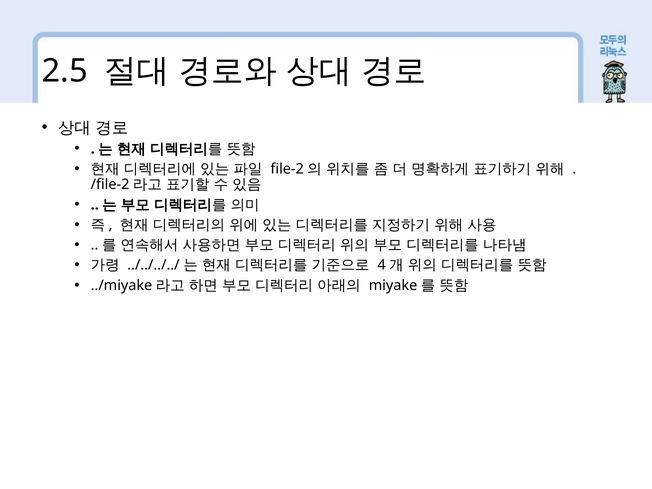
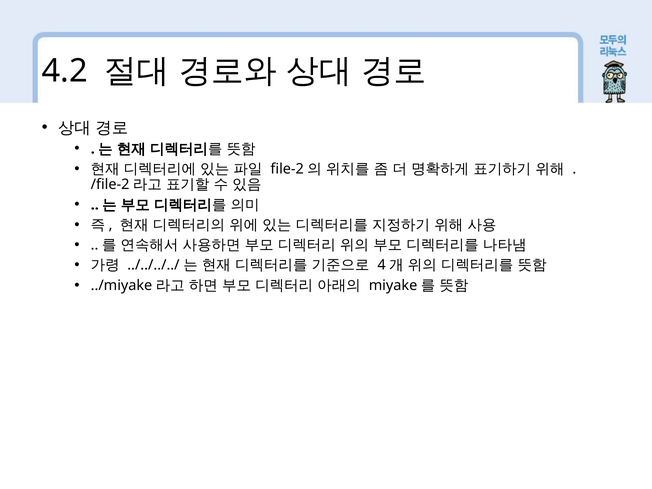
2.5: 2.5 -> 4.2 (65, 71)
